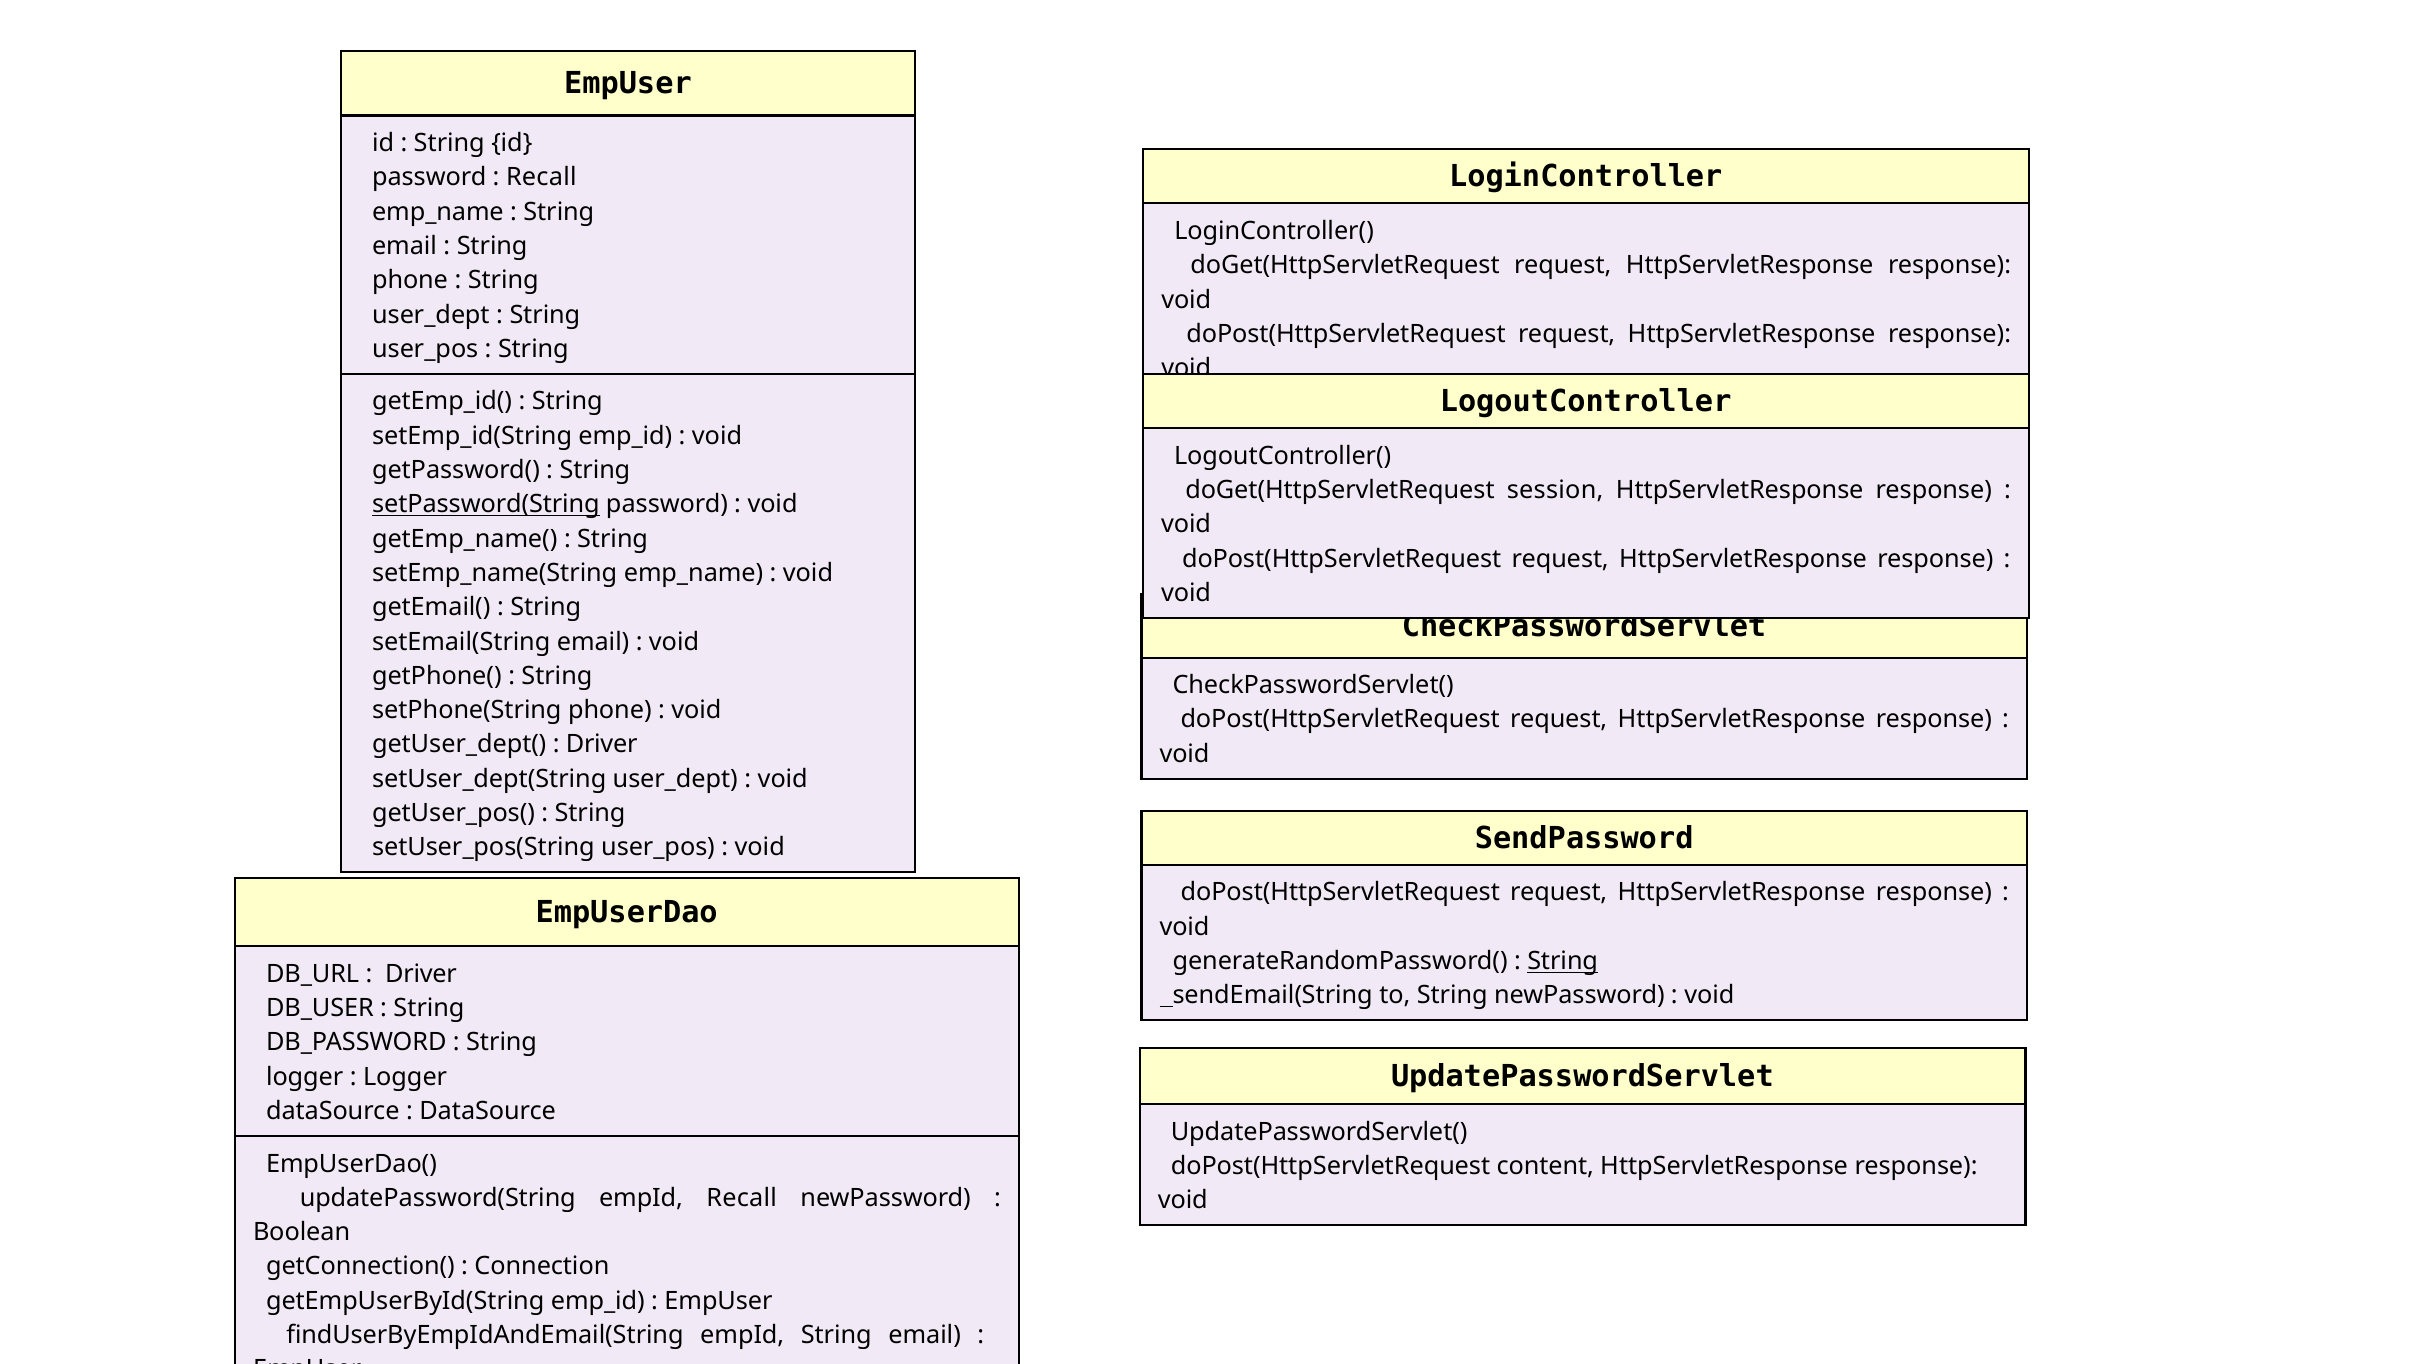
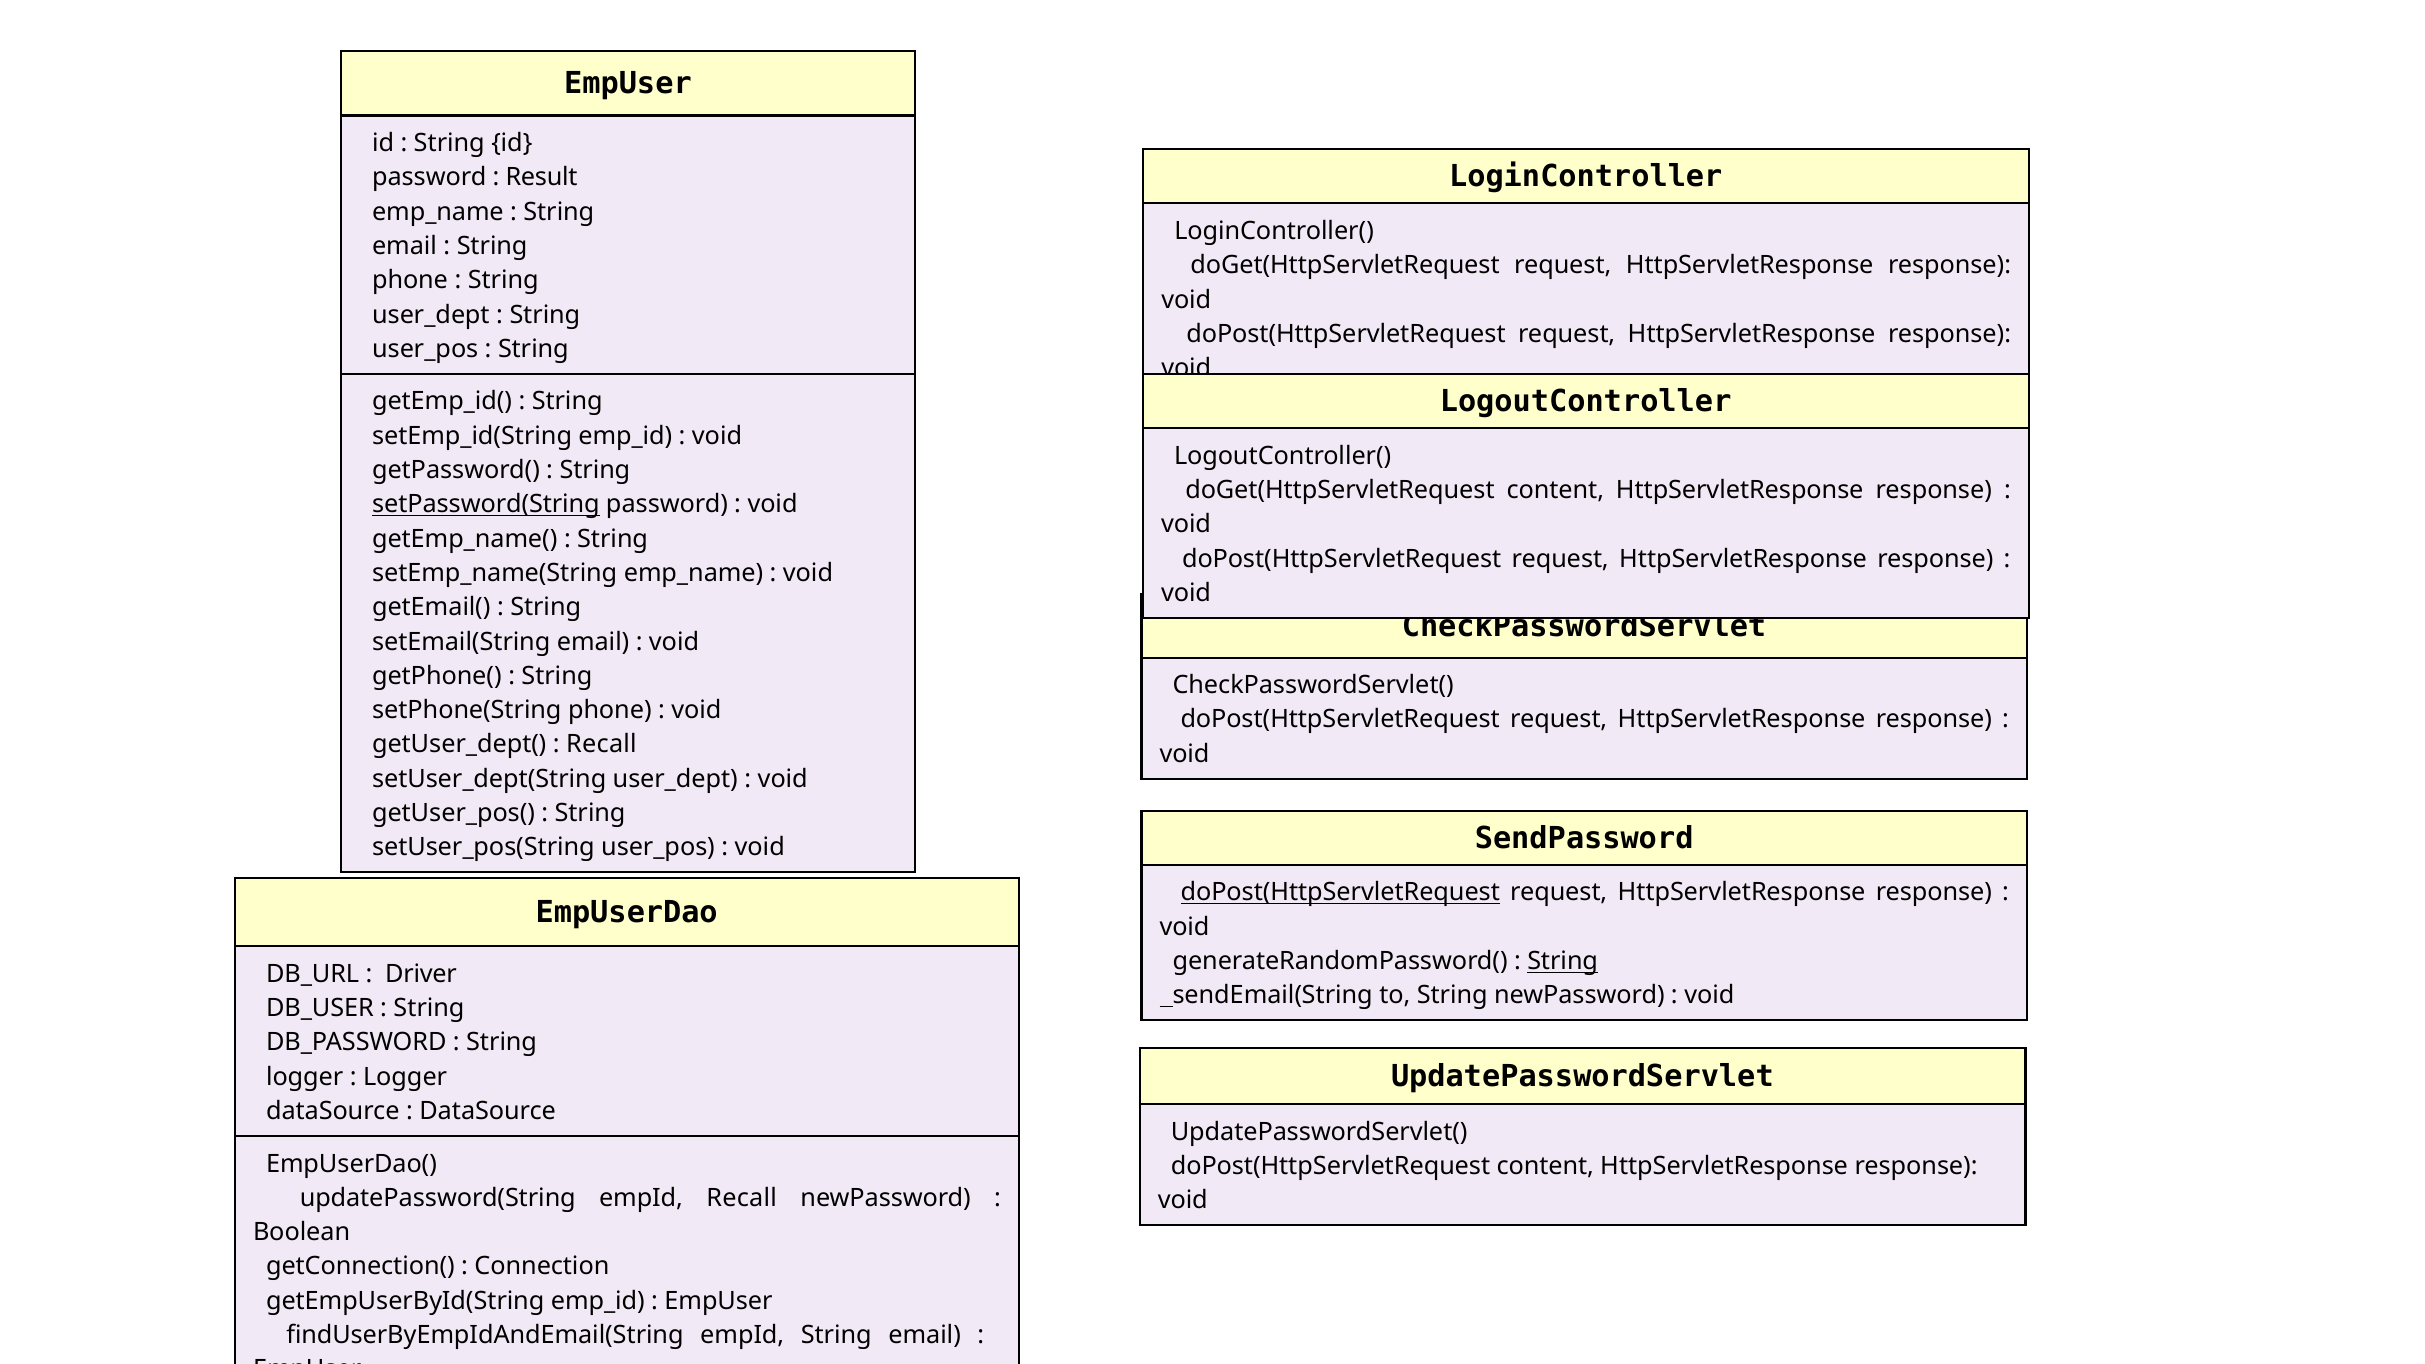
Recall: Recall -> Result (542, 178)
doGet(HttpServletRequest session: session -> content (1555, 490)
Driver: Driver -> Recall (601, 745)
doPost(HttpServletRequest underline: none -> present (1340, 893)
